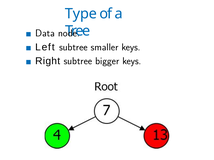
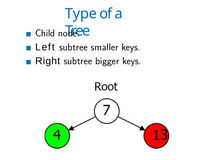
Data: Data -> Child (45, 33)
